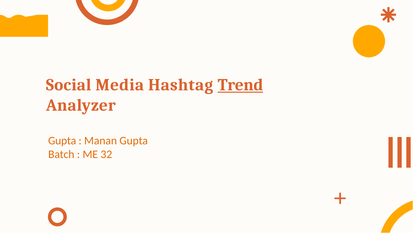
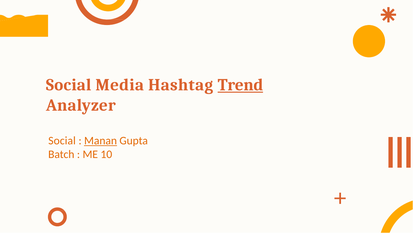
Gupta: Gupta -> Social (62, 140)
Manan underline: none -> present (101, 140)
32: 32 -> 10 (106, 154)
